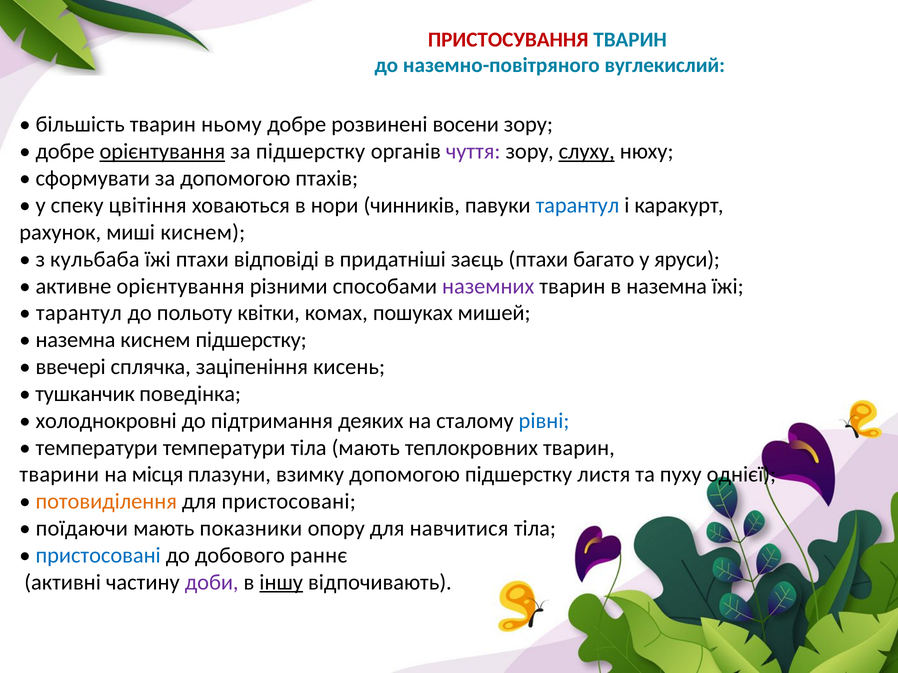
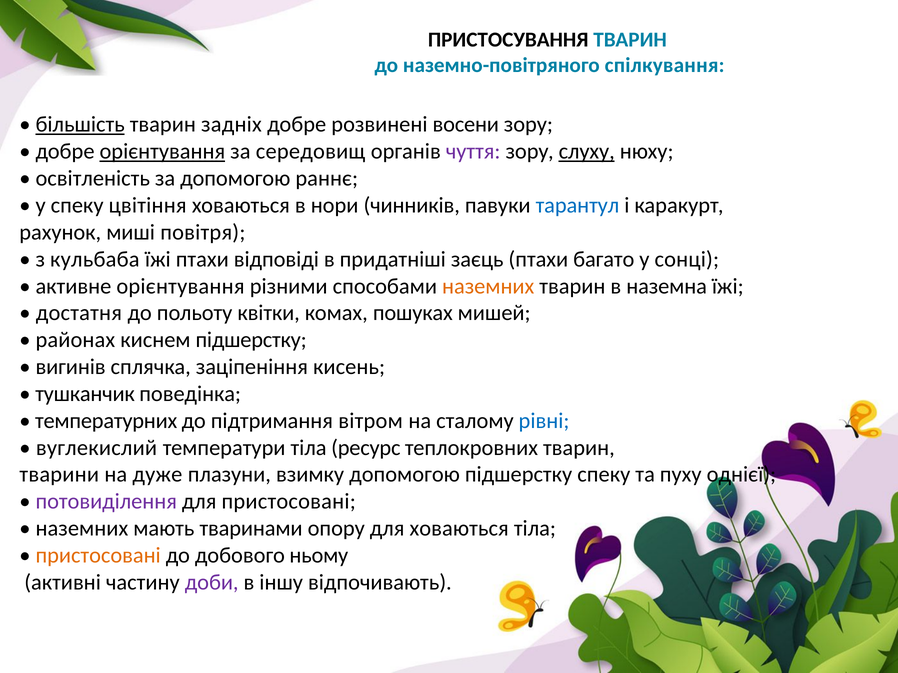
ПРИСТОСУВАННЯ colour: red -> black (508, 40)
вуглекислий: вуглекислий -> спілкування (665, 65)
більшість underline: none -> present (80, 125)
ньому: ньому -> задніх (231, 125)
за підшерстку: підшерстку -> середовищ (311, 152)
сформувати: сформувати -> освітленість (93, 179)
птахів: птахів -> раннє (327, 179)
миші киснем: киснем -> повітря (203, 232)
яруси: яруси -> сонці (687, 259)
наземних colour: purple -> orange (488, 286)
тарантул: тарантул -> достатня (79, 313)
наземна: наземна -> районах (75, 340)
ввечері: ввечері -> вигинів (71, 367)
холоднокровні: холоднокровні -> температурних (106, 421)
деяких: деяких -> вітром (371, 421)
температури: температури -> вуглекислий (97, 448)
тіла мають: мають -> ресурс (366, 448)
місця: місця -> дуже (157, 475)
підшерстку листя: листя -> спеку (604, 475)
потовиділення colour: orange -> purple (106, 502)
поїдаючи: поїдаючи -> наземних (82, 529)
показники: показники -> тваринами (251, 529)
для навчитися: навчитися -> ховаються (459, 529)
пристосовані colour: blue -> orange (98, 556)
раннє: раннє -> ньому (319, 556)
іншу underline: present -> none (281, 583)
